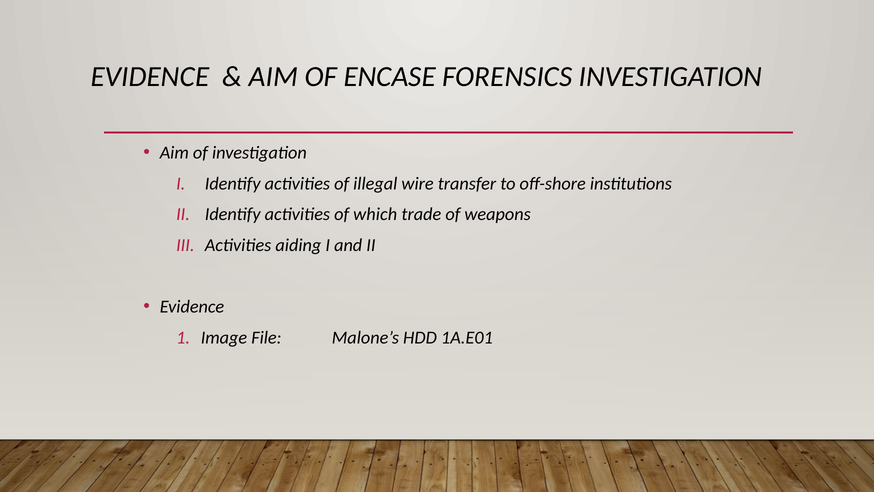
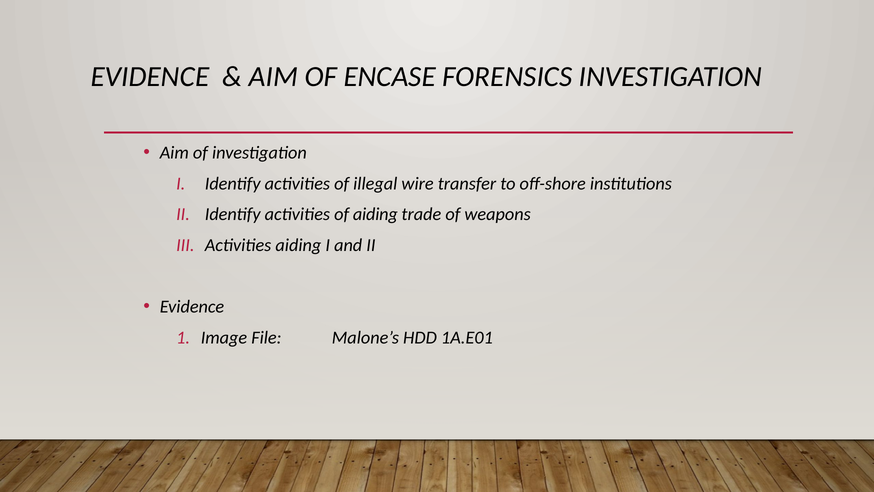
of which: which -> aiding (375, 214)
